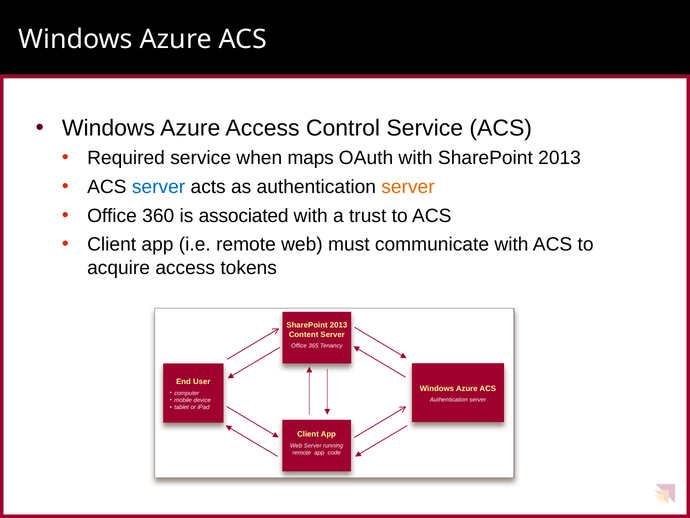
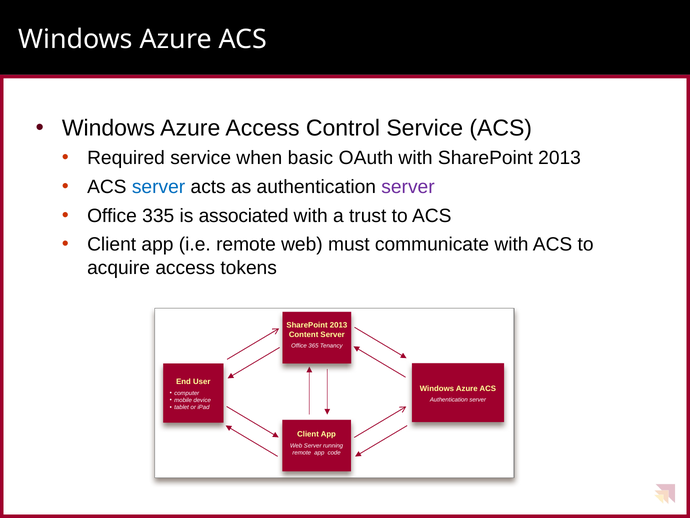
maps: maps -> basic (310, 158)
server colour: orange -> purple (408, 187)
360: 360 -> 335 (158, 216)
